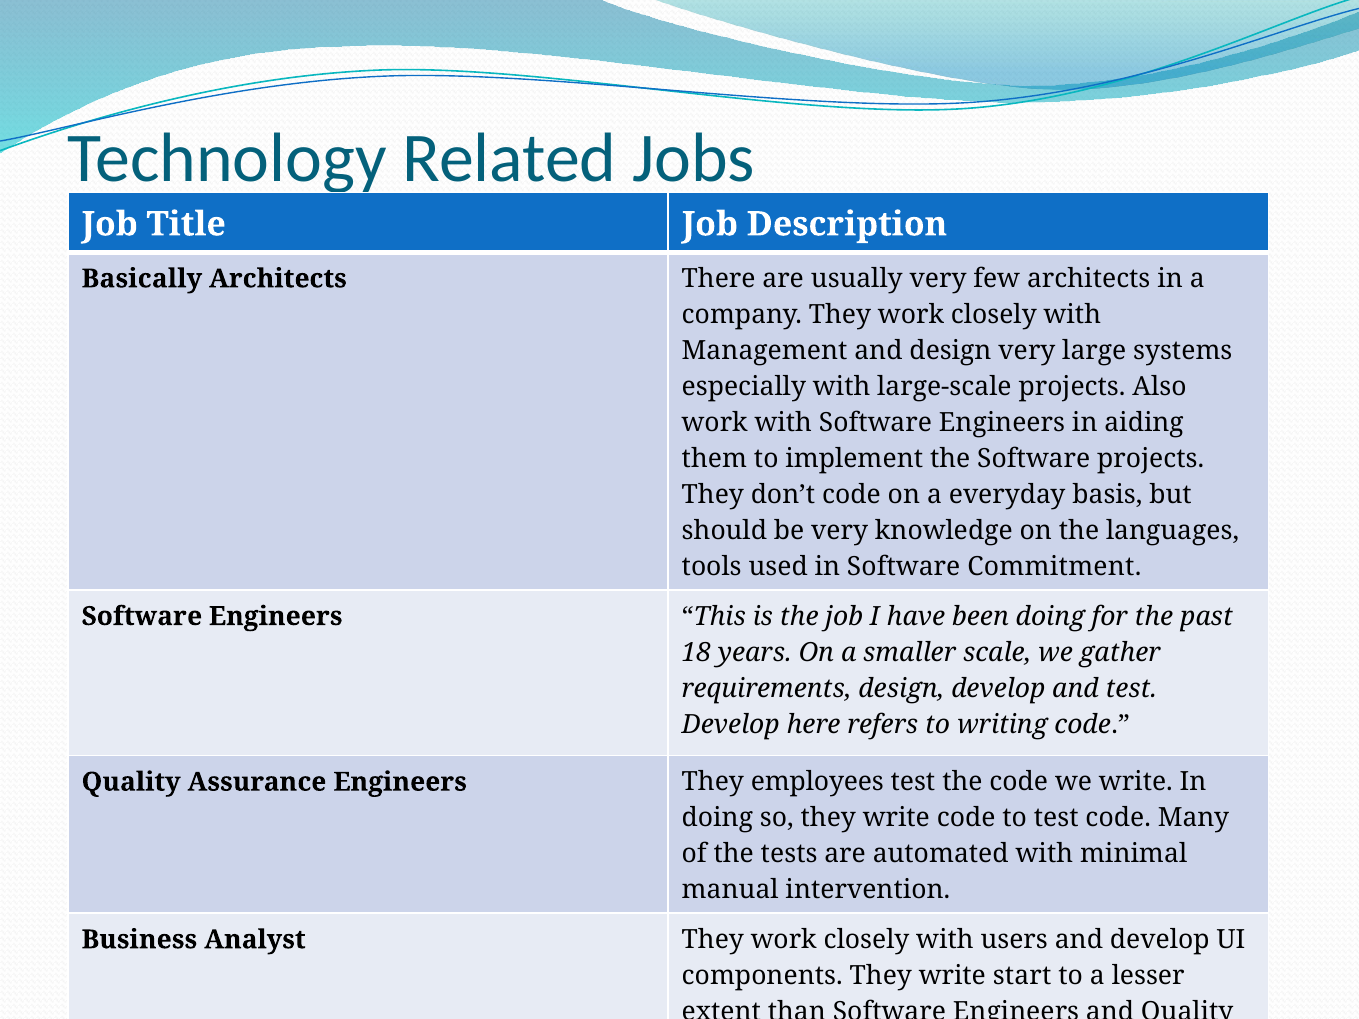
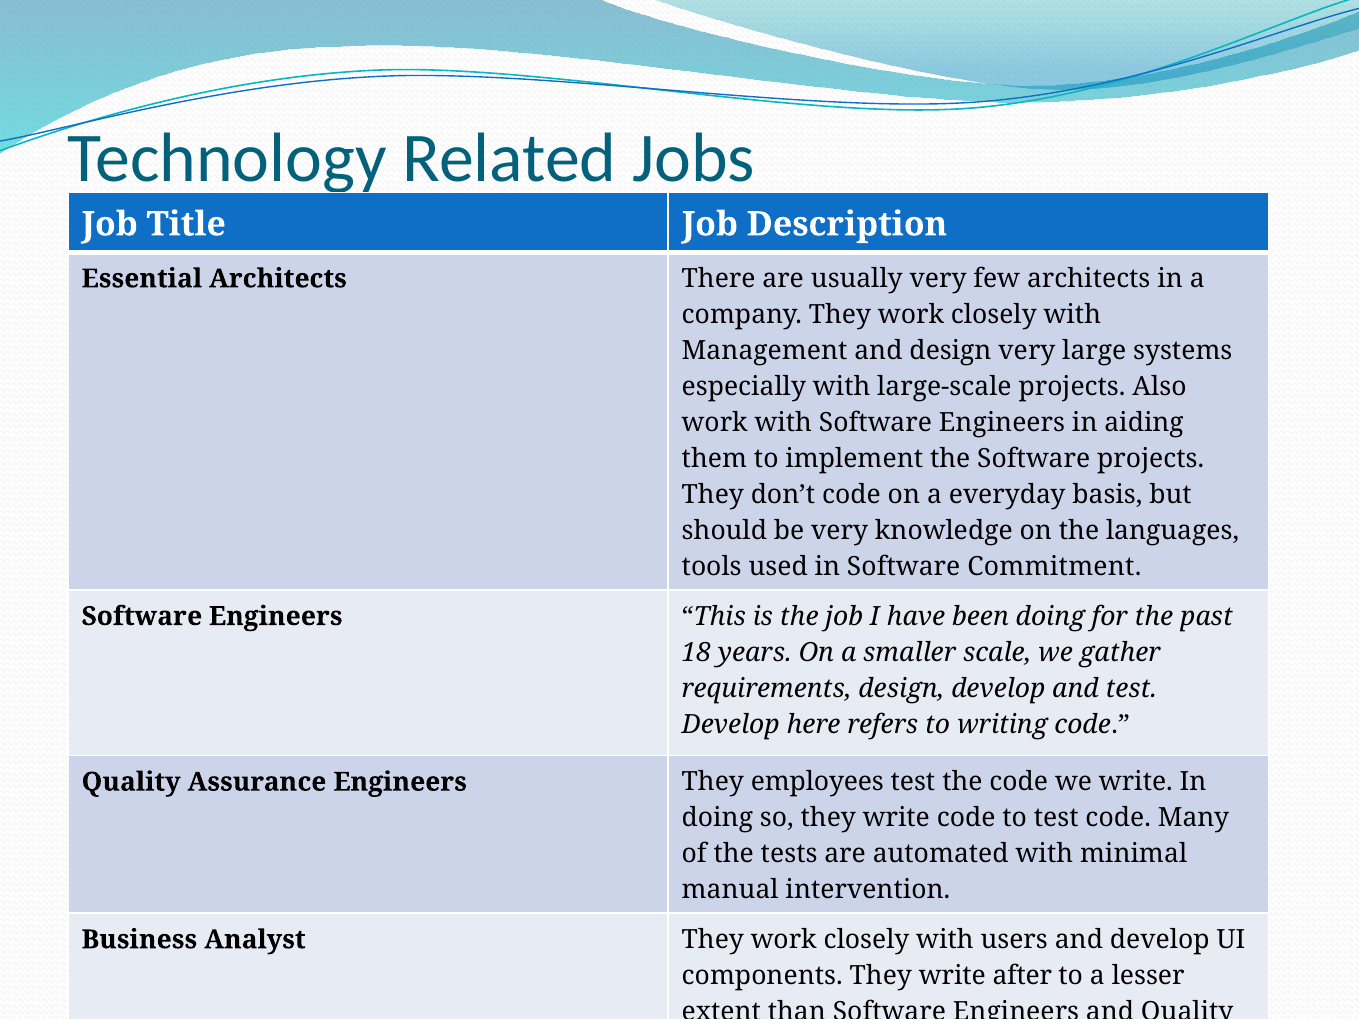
Basically: Basically -> Essential (142, 279)
start: start -> after (1022, 976)
